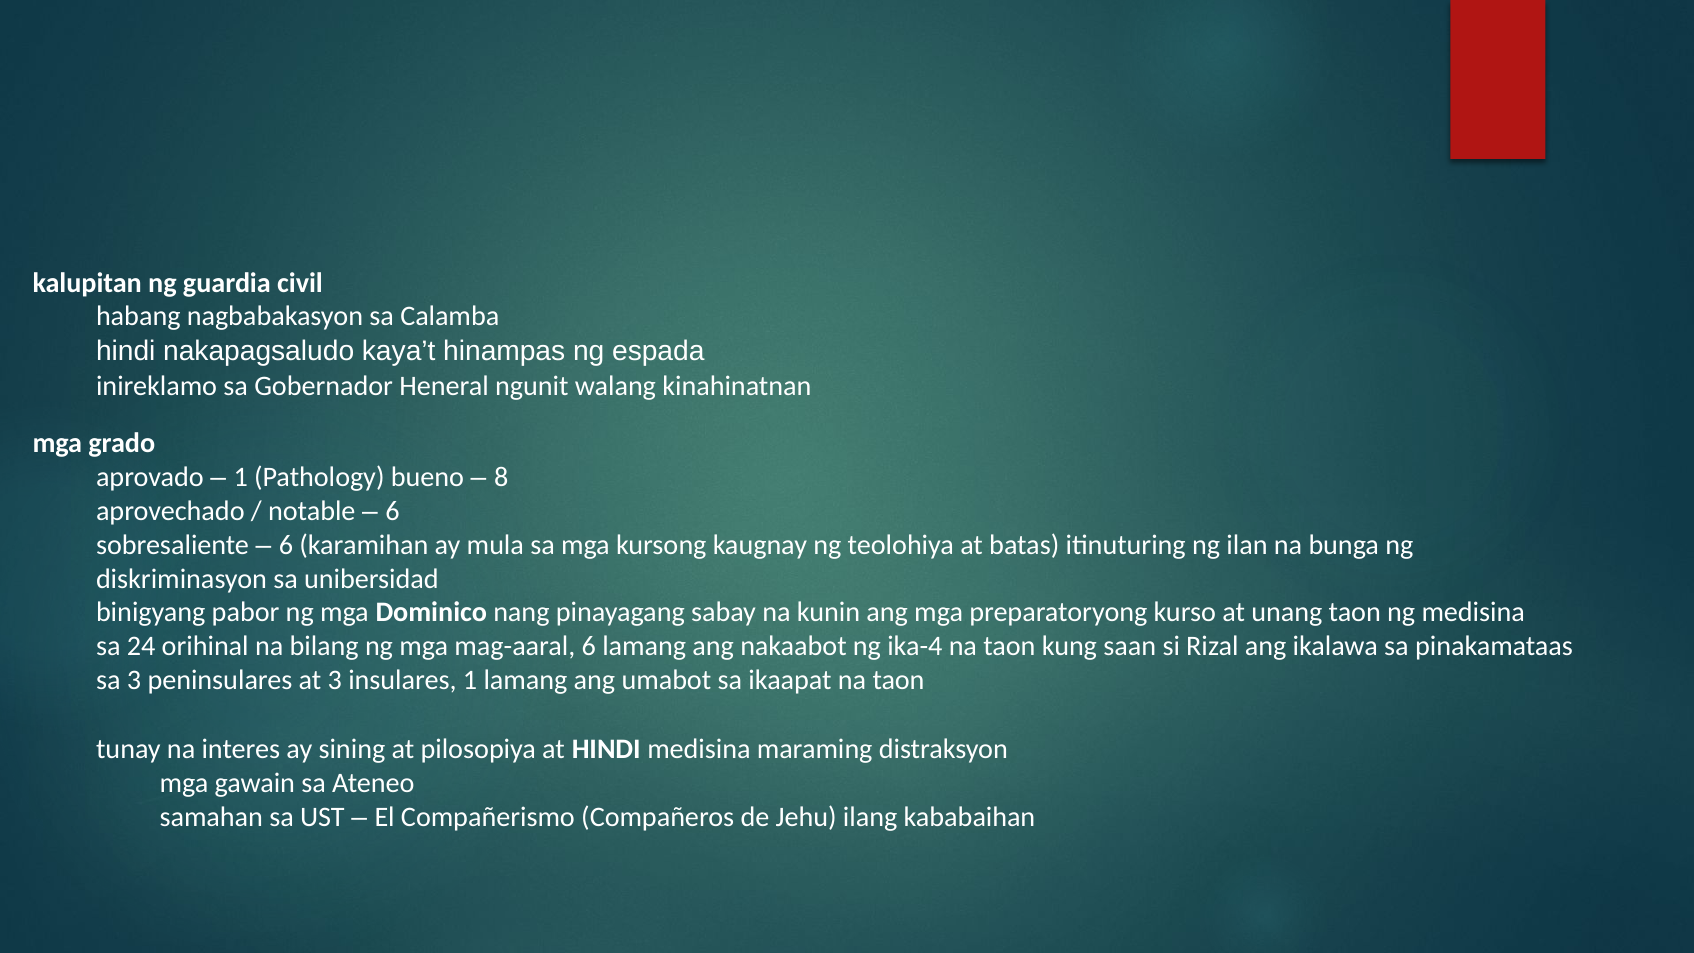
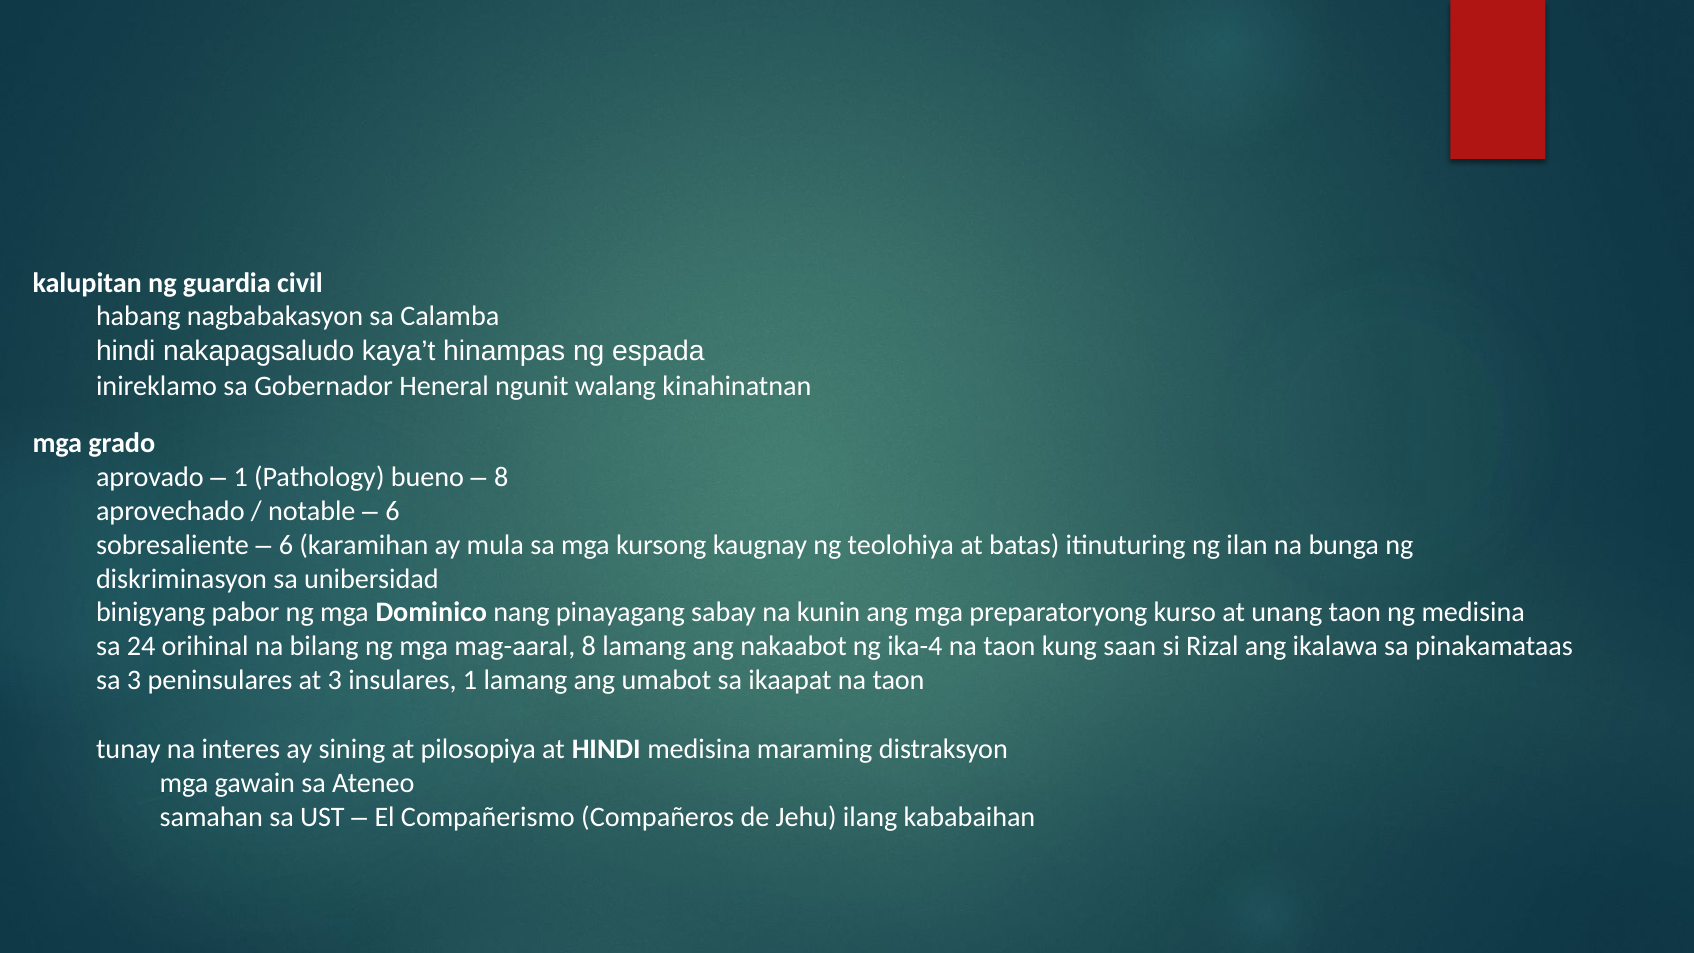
mag-aaral 6: 6 -> 8 (589, 646)
